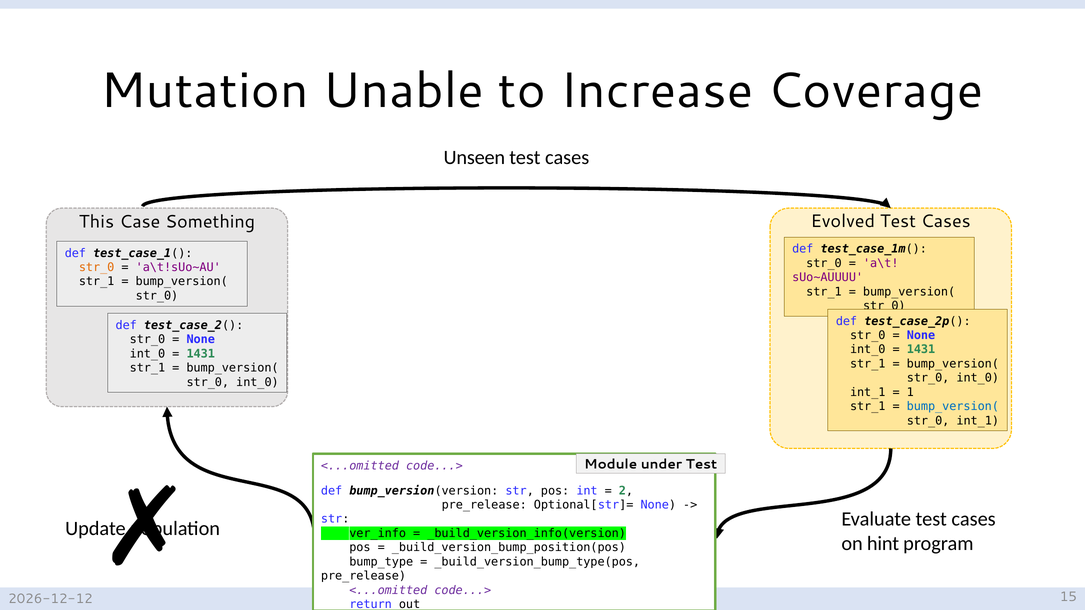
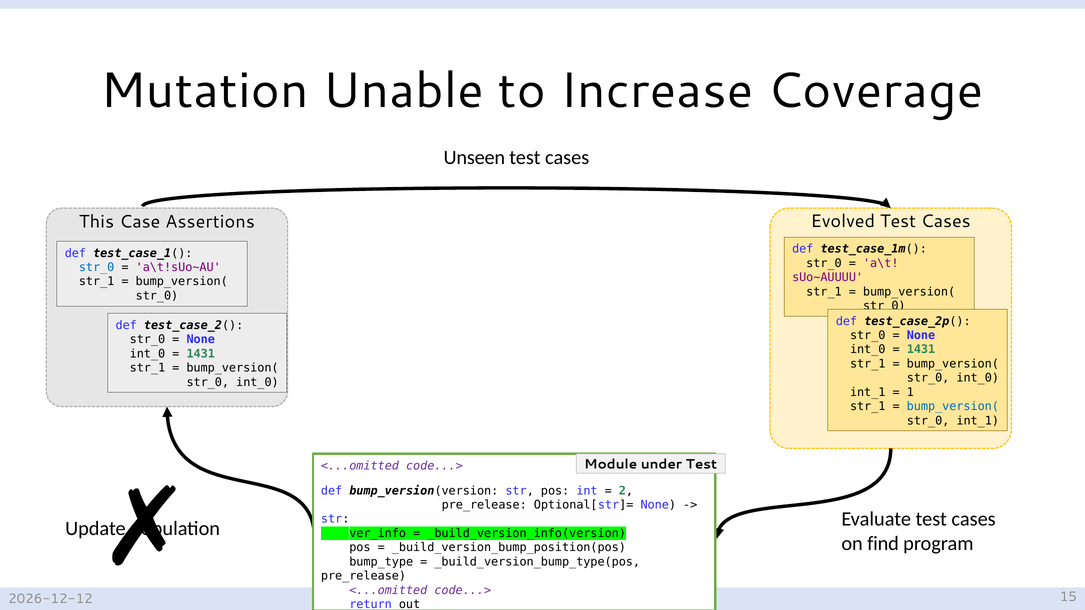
Something: Something -> Assertions (210, 222)
str_0 colour: orange -> blue (97, 267)
hint: hint -> find (883, 544)
